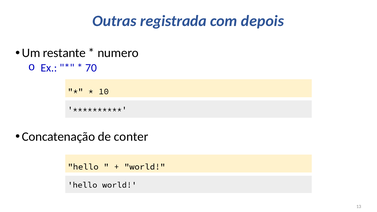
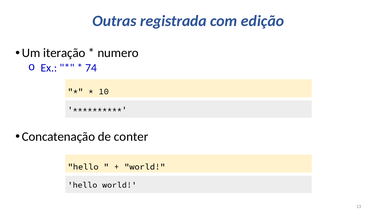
depois: depois -> edição (263, 21)
restante: restante -> iteração (64, 53)
70: 70 -> 74 (91, 68)
